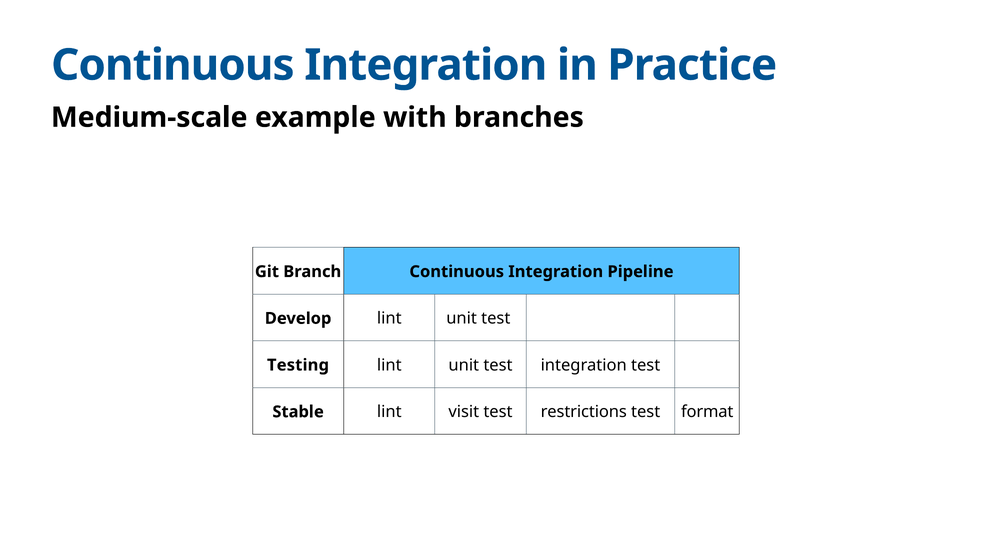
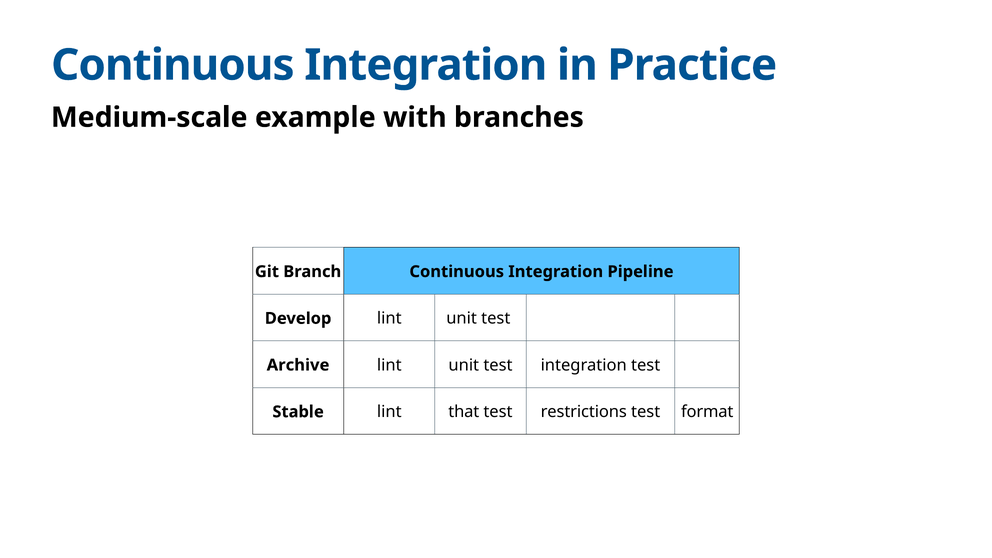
Testing: Testing -> Archive (298, 365)
visit: visit -> that (464, 412)
